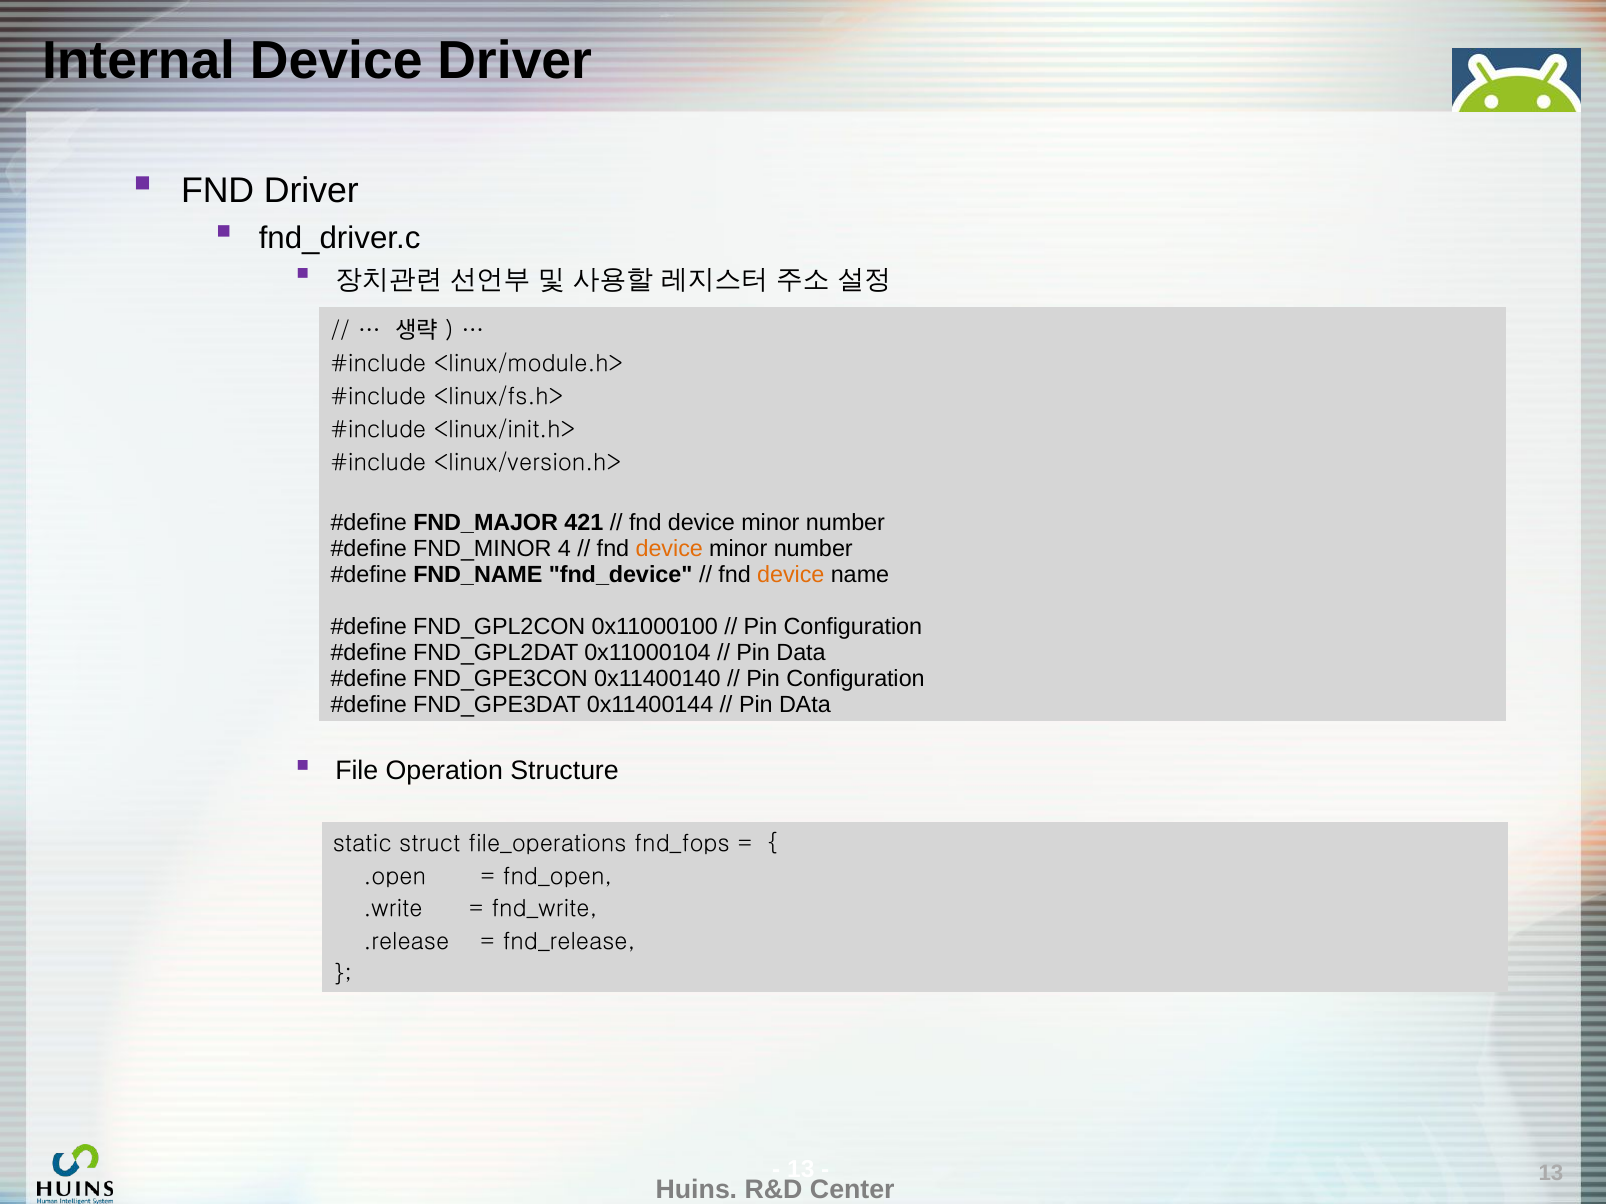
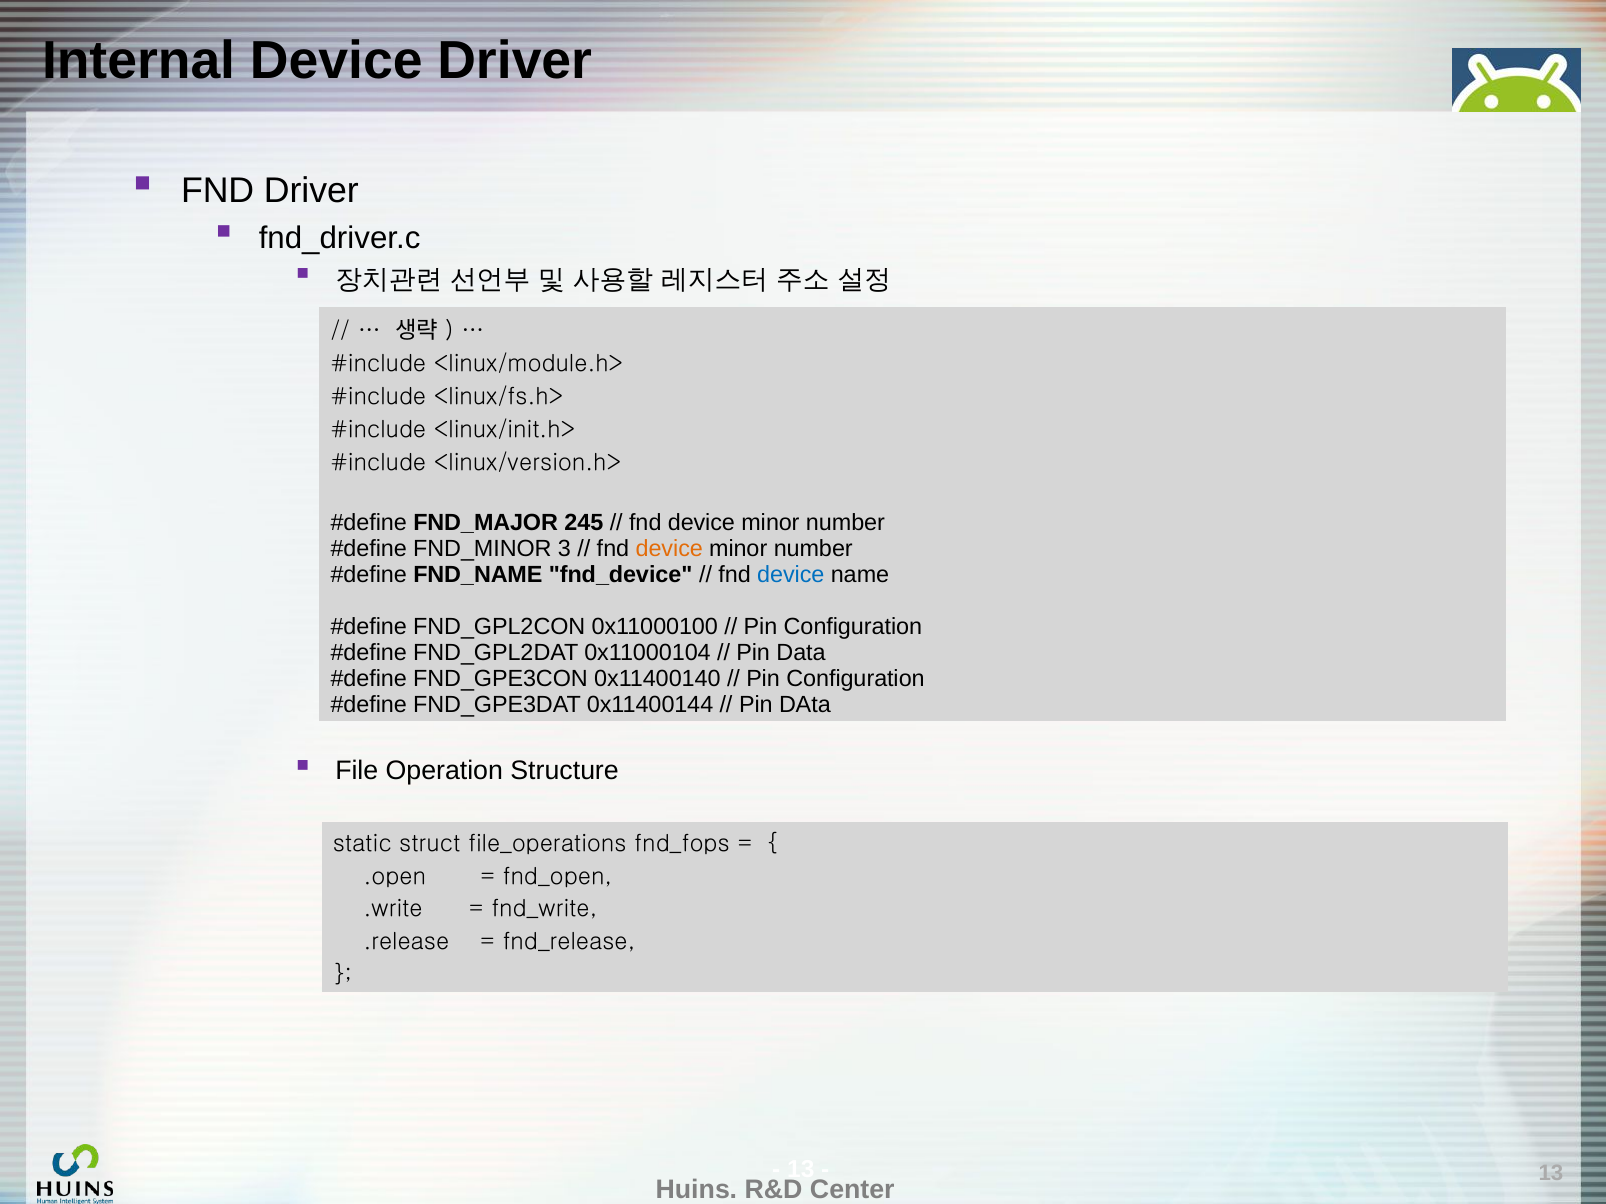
421: 421 -> 245 (584, 523)
4: 4 -> 3 (564, 549)
device colour: orange -> blue (791, 575)
